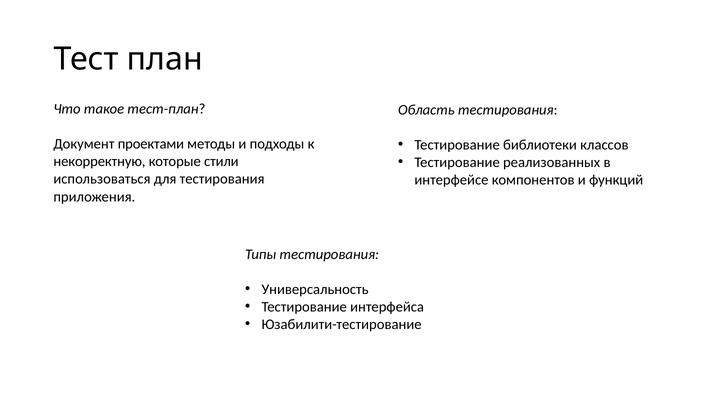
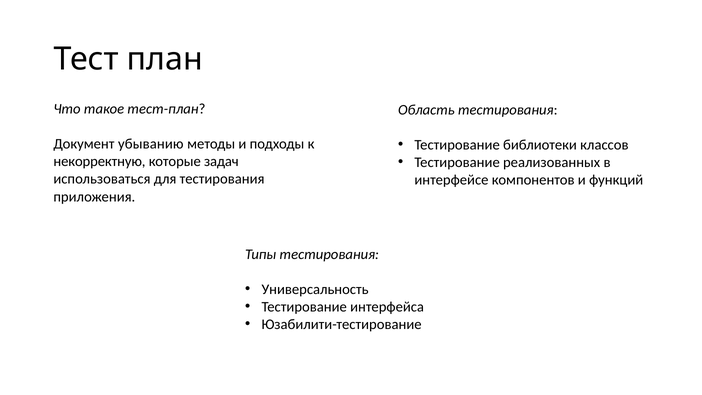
проектами: проектами -> убыванию (151, 144)
стили: стили -> задач (221, 161)
